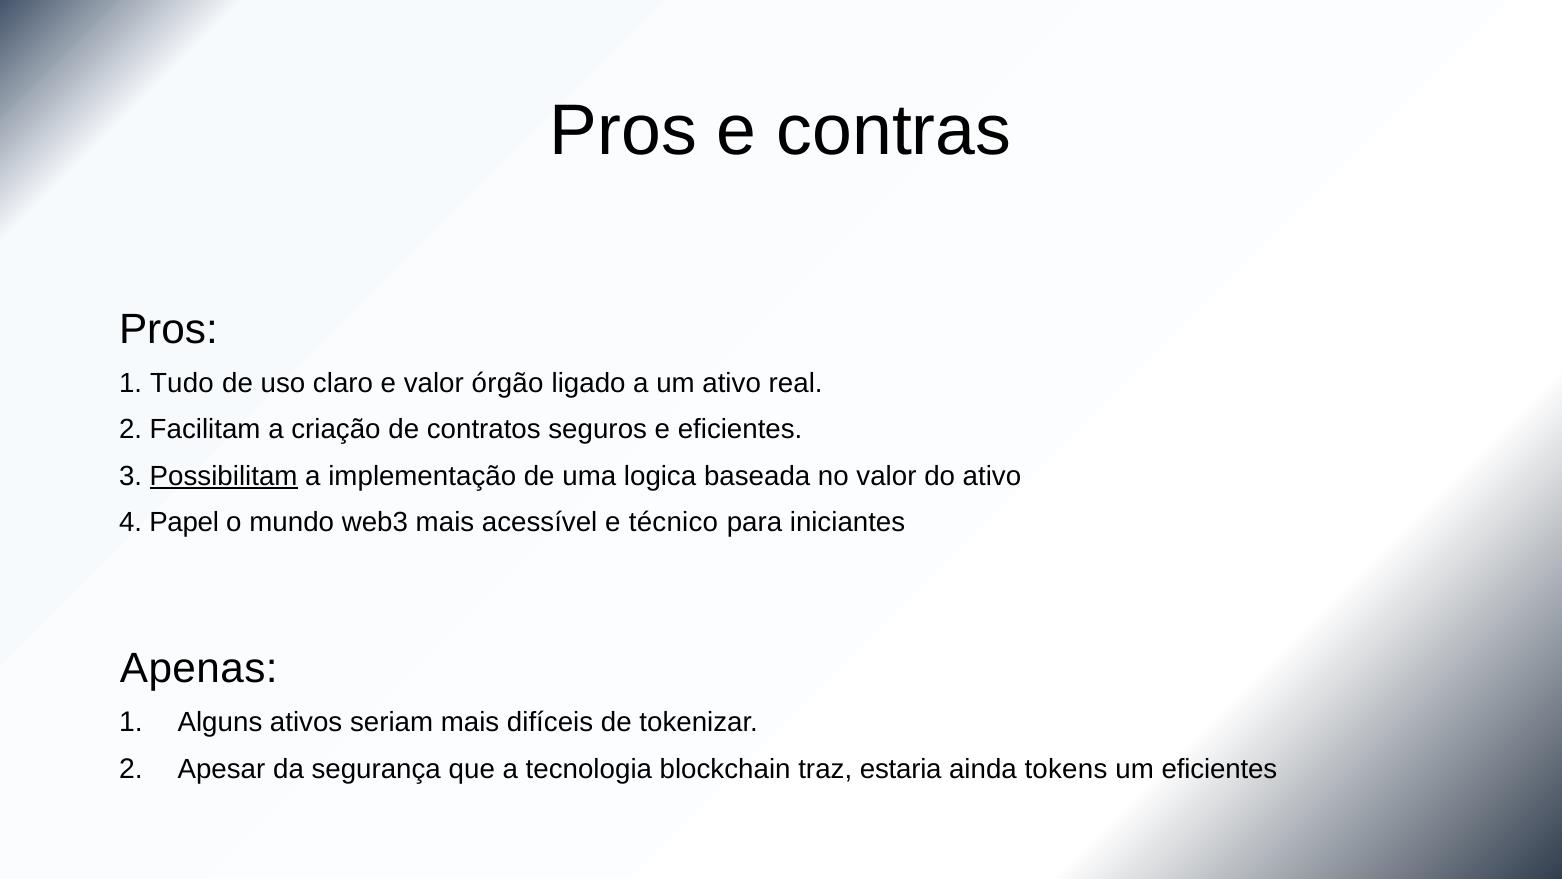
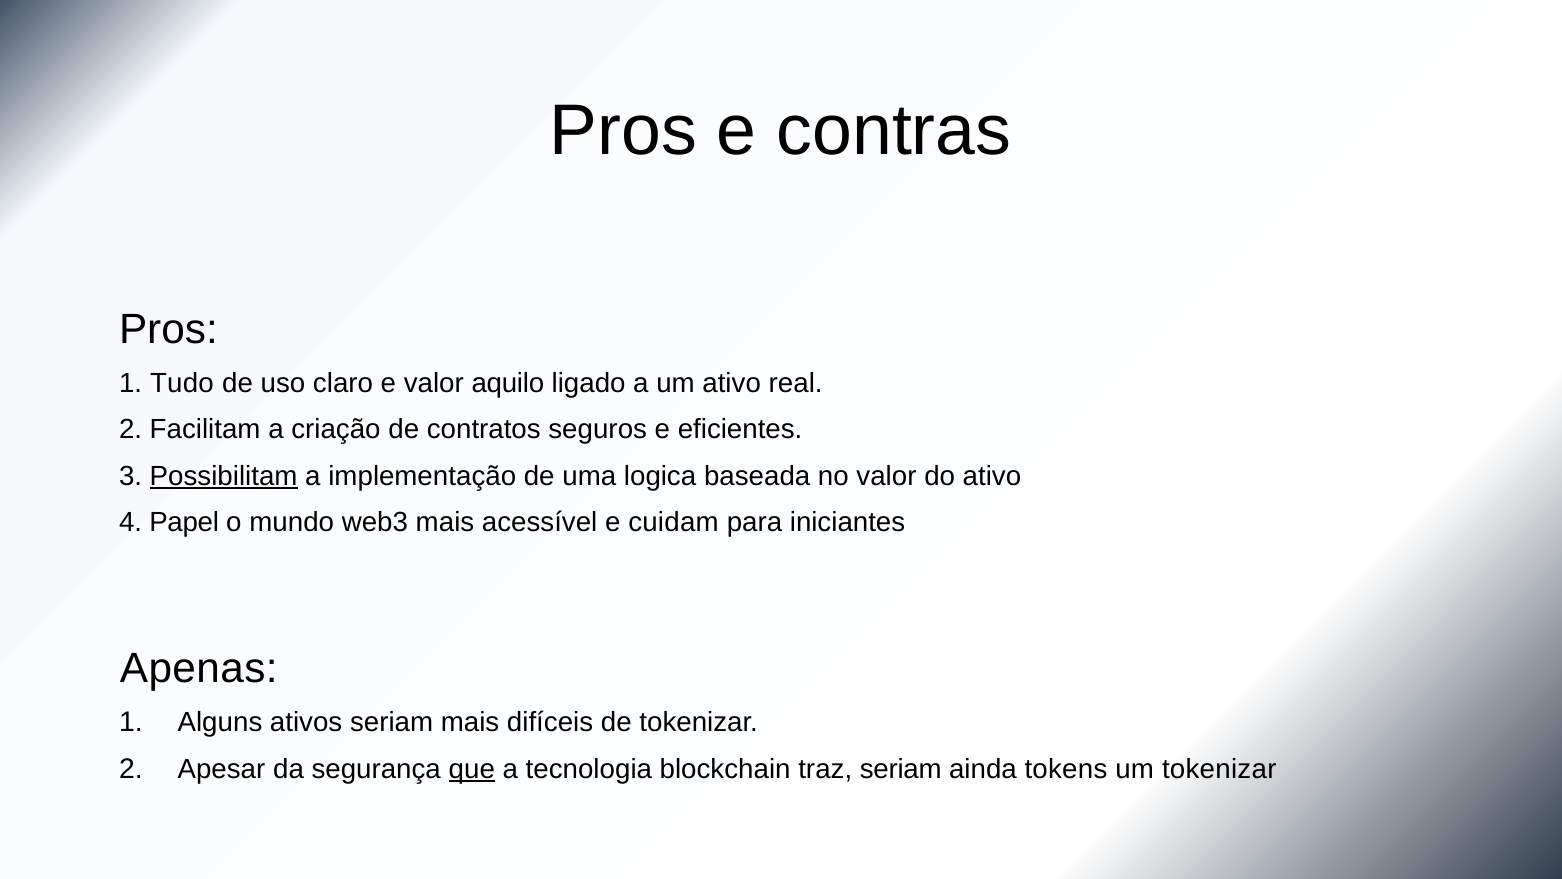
órgão: órgão -> aquilo (508, 383)
técnico: técnico -> cuidam (673, 522)
que underline: none -> present (472, 769)
traz estaria: estaria -> seriam (901, 769)
um eficientes: eficientes -> tokenizar (1219, 769)
